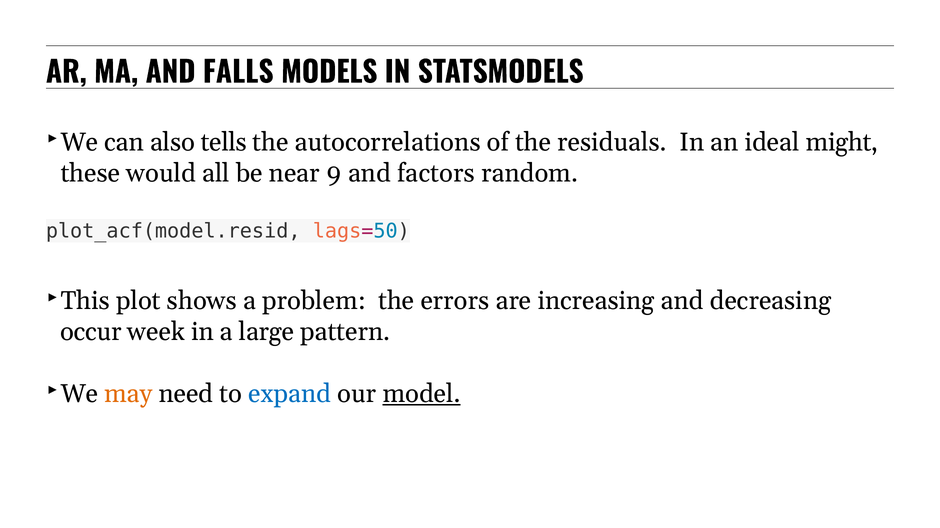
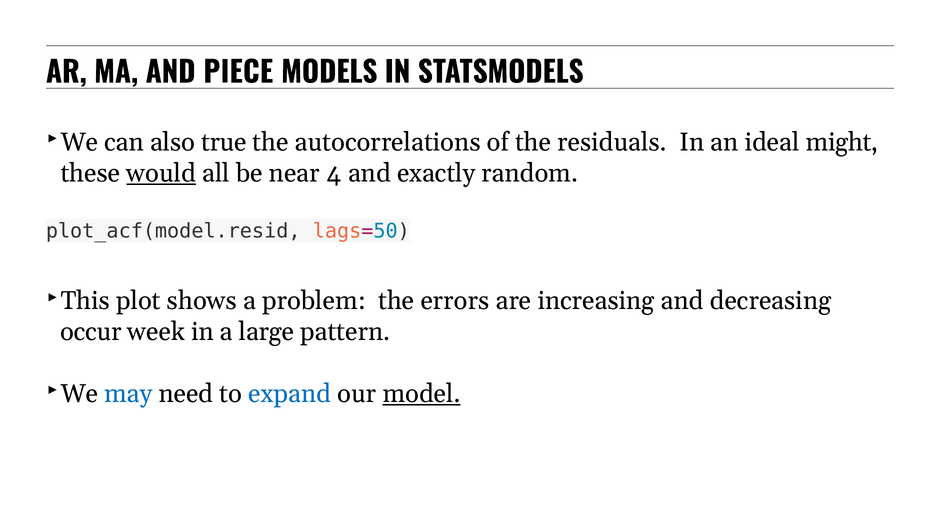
FALLS: FALLS -> PIECE (238, 73)
tells: tells -> true (224, 142)
would underline: none -> present (161, 173)
9: 9 -> 4 (334, 173)
factors: factors -> exactly (436, 173)
may colour: orange -> blue (128, 393)
